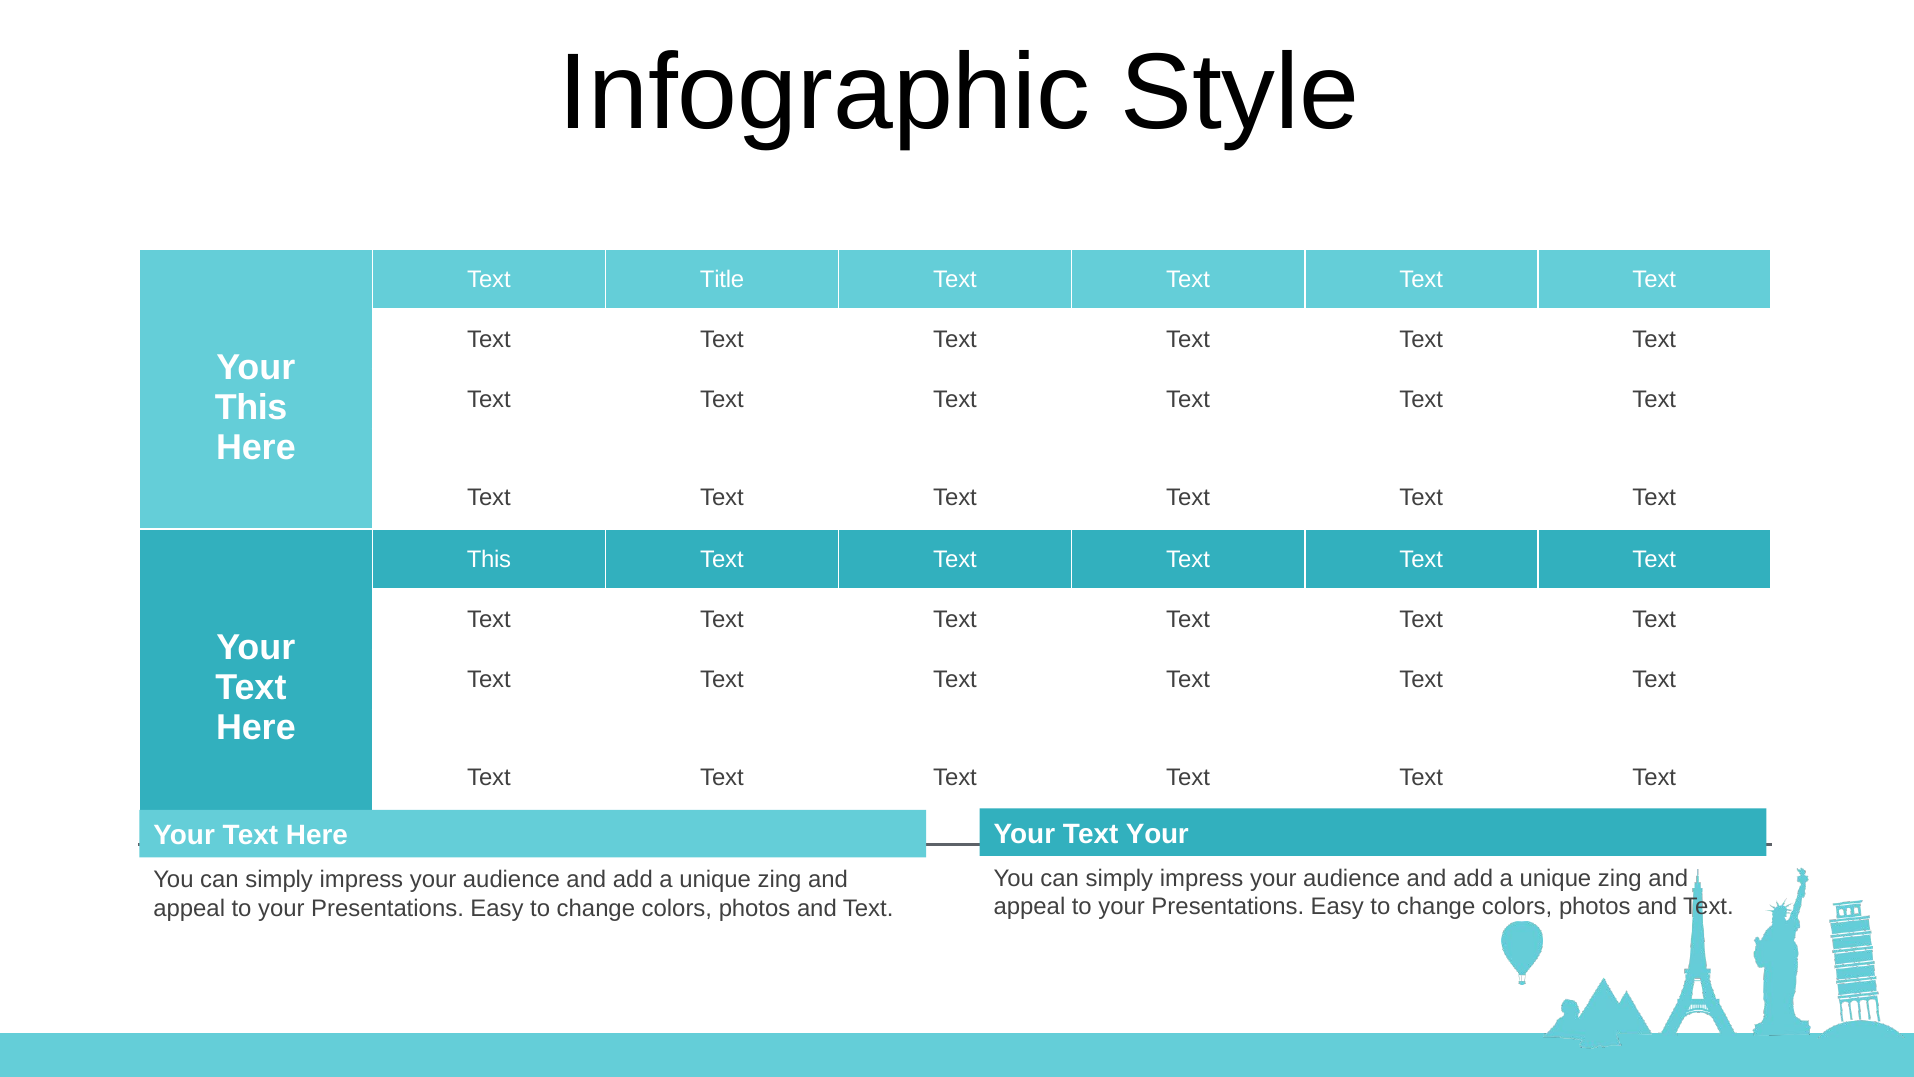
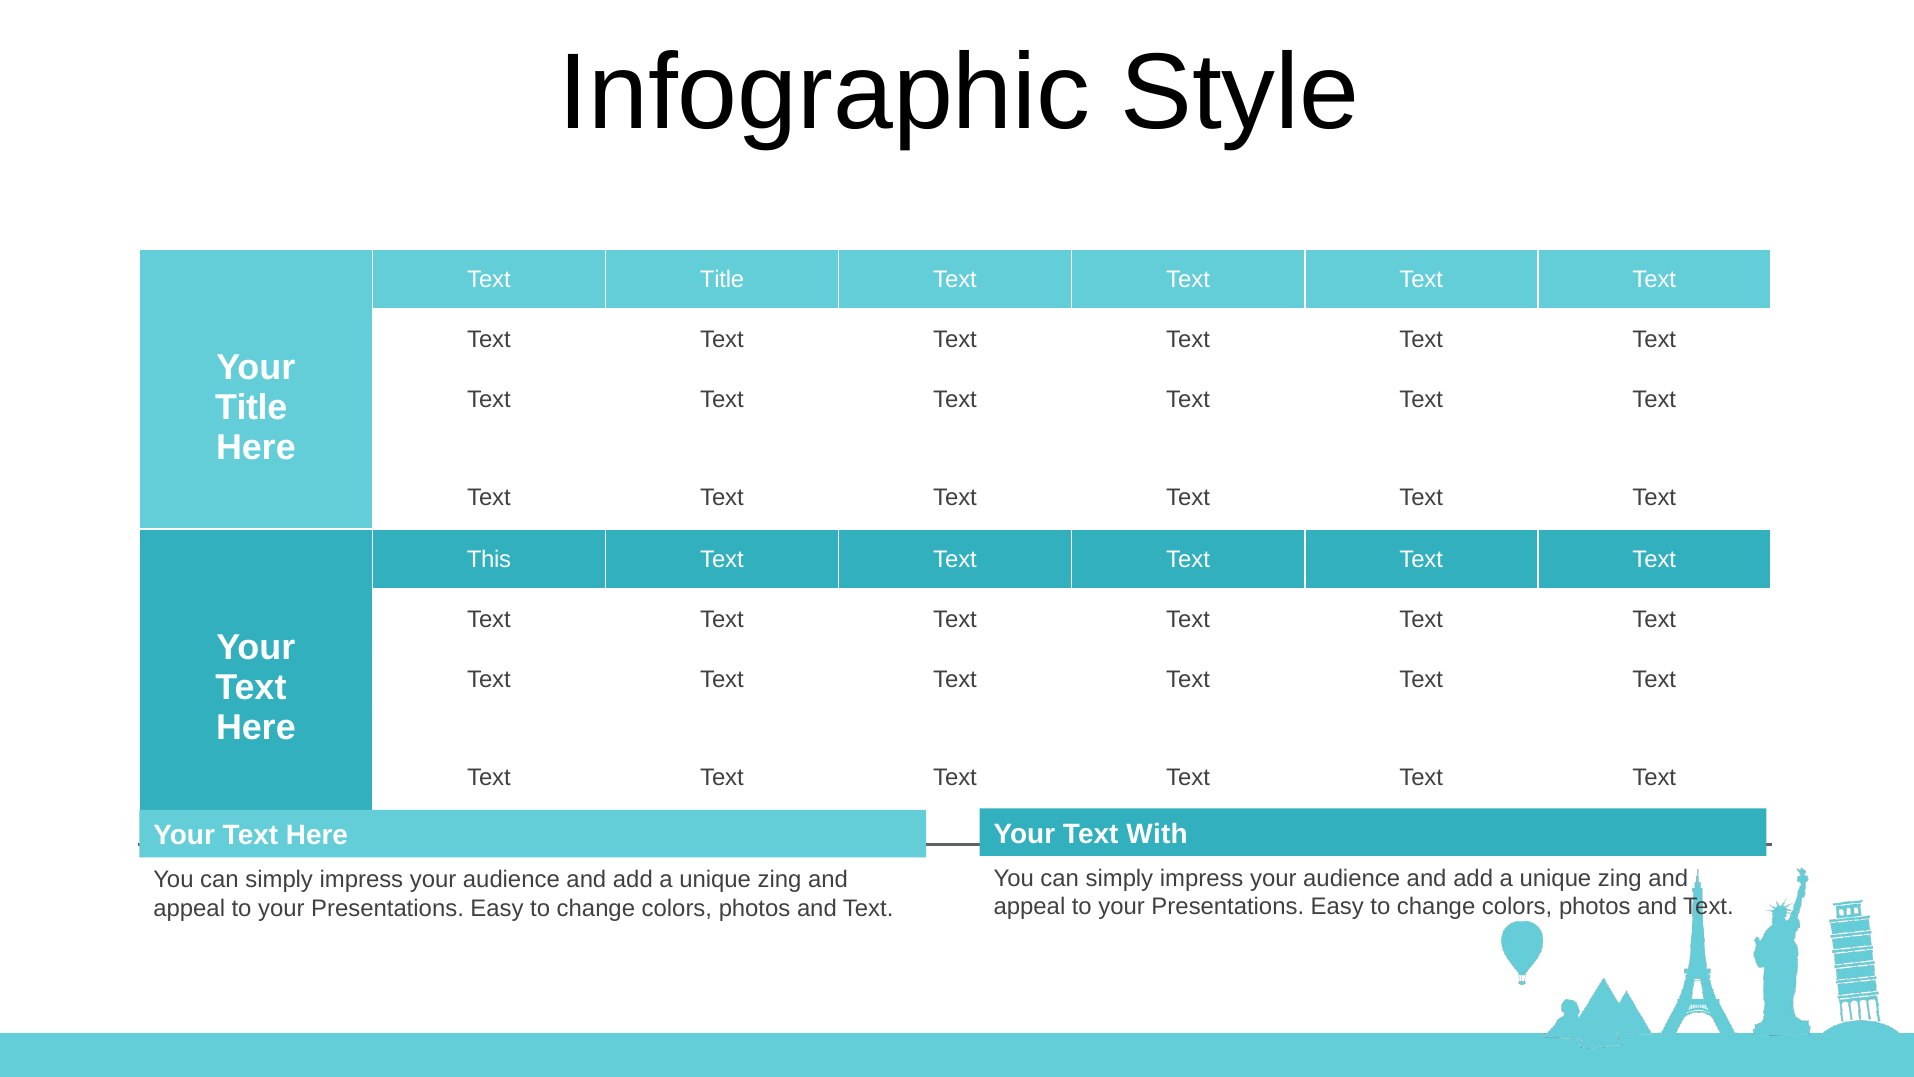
This: This -> Title (251, 407)
Your Text Your: Your -> With (1157, 834)
